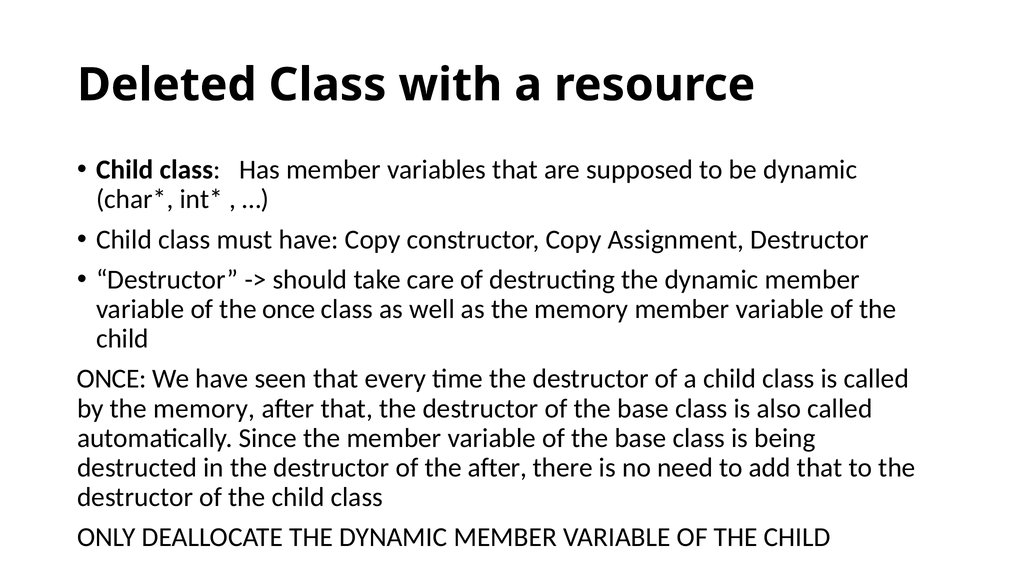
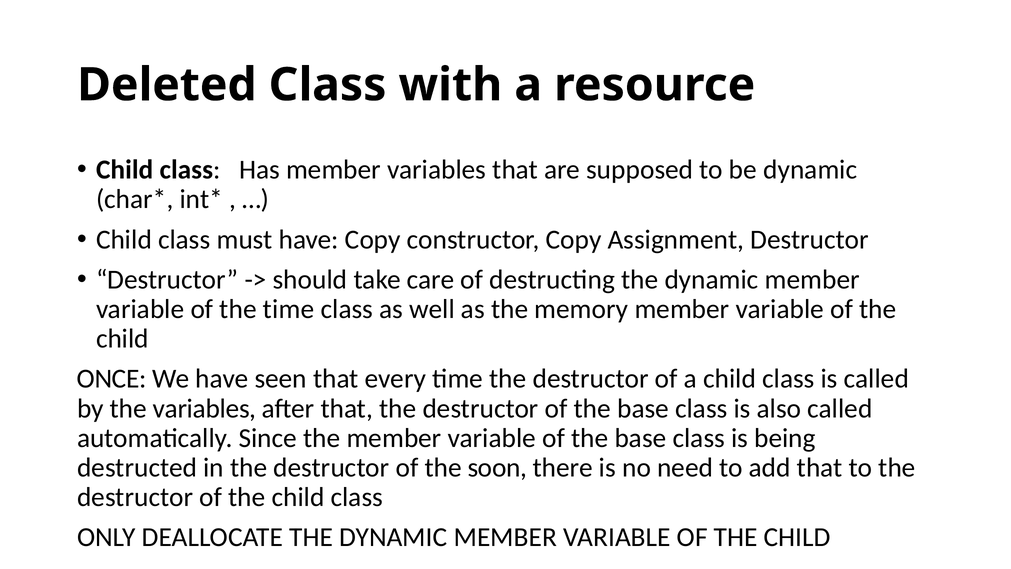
the once: once -> time (289, 309)
by the memory: memory -> variables (204, 408)
the after: after -> soon (497, 467)
